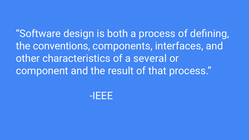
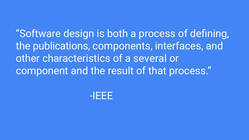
conventions: conventions -> publications (62, 46)
